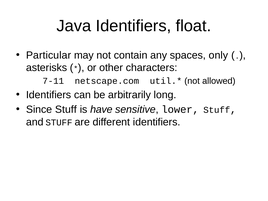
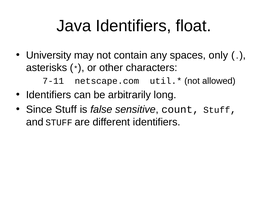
Particular: Particular -> University (49, 55)
have: have -> false (101, 109)
lower: lower -> count (180, 109)
